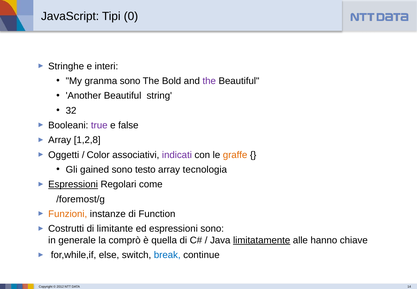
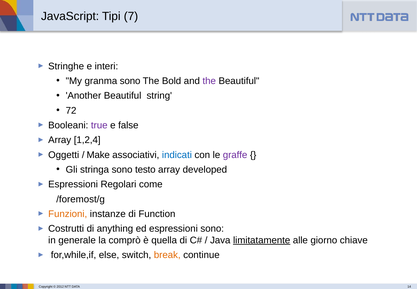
0: 0 -> 7 (131, 16)
32: 32 -> 72 (71, 110)
1,2,8: 1,2,8 -> 1,2,4 (87, 140)
Color: Color -> Make (98, 155)
indicati colour: purple -> blue (177, 155)
graffe colour: orange -> purple (235, 155)
gained: gained -> stringa (95, 169)
tecnologia: tecnologia -> developed (205, 169)
Espressioni underline: present -> none (73, 184)
limitante: limitante -> anything (115, 229)
hanno: hanno -> giorno (324, 240)
break colour: blue -> orange (167, 255)
